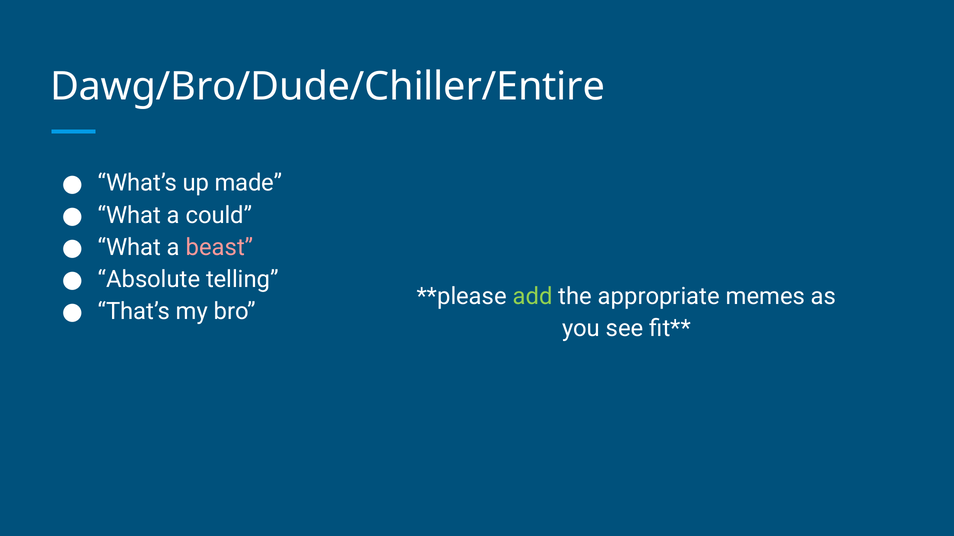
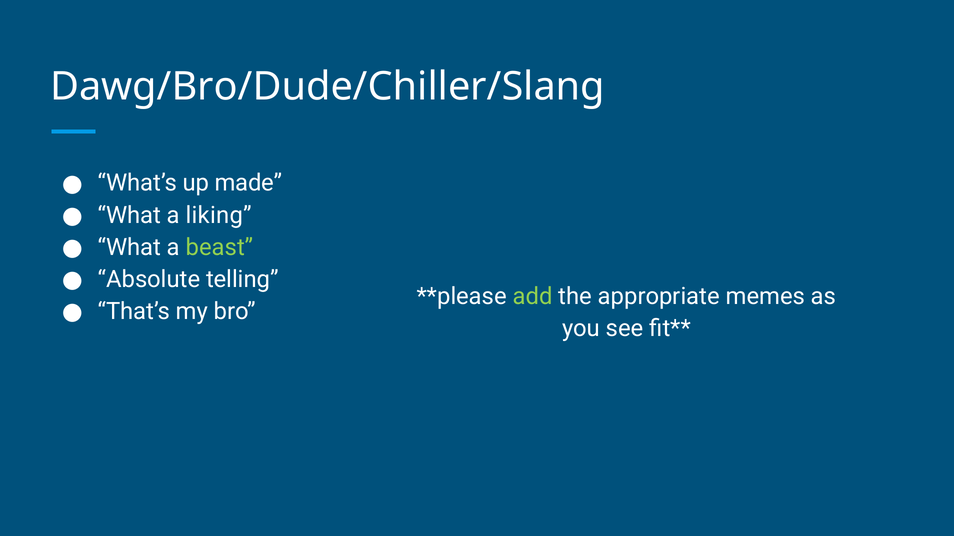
Dawg/Bro/Dude/Chiller/Entire: Dawg/Bro/Dude/Chiller/Entire -> Dawg/Bro/Dude/Chiller/Slang (327, 87)
could: could -> liking (219, 215)
beast colour: pink -> light green (220, 248)
